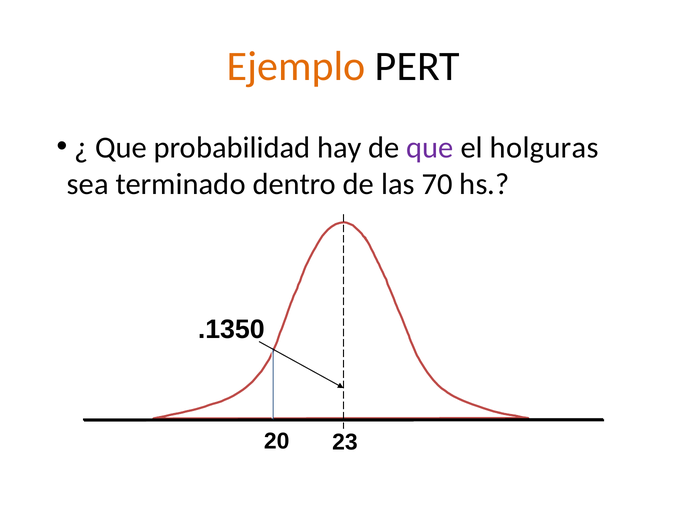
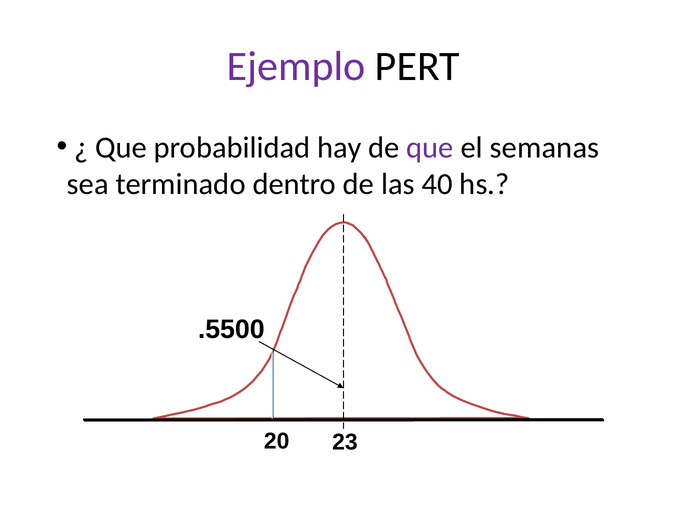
Ejemplo colour: orange -> purple (296, 67)
holguras: holguras -> semanas (544, 148)
70: 70 -> 40 (437, 184)
.1350: .1350 -> .5500 (231, 329)
